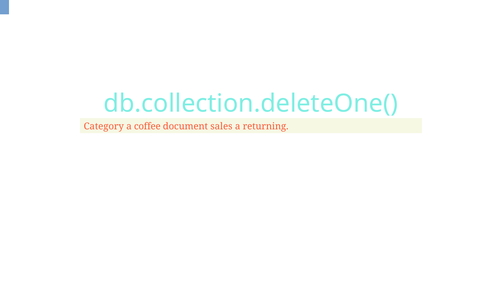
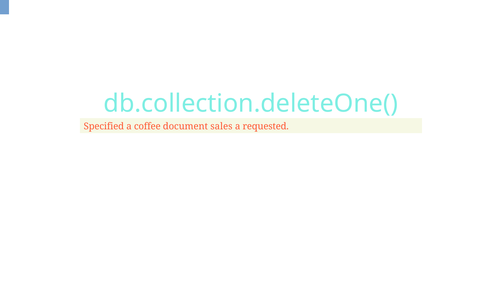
Category: Category -> Specified (104, 126)
returning: returning -> requested (266, 126)
